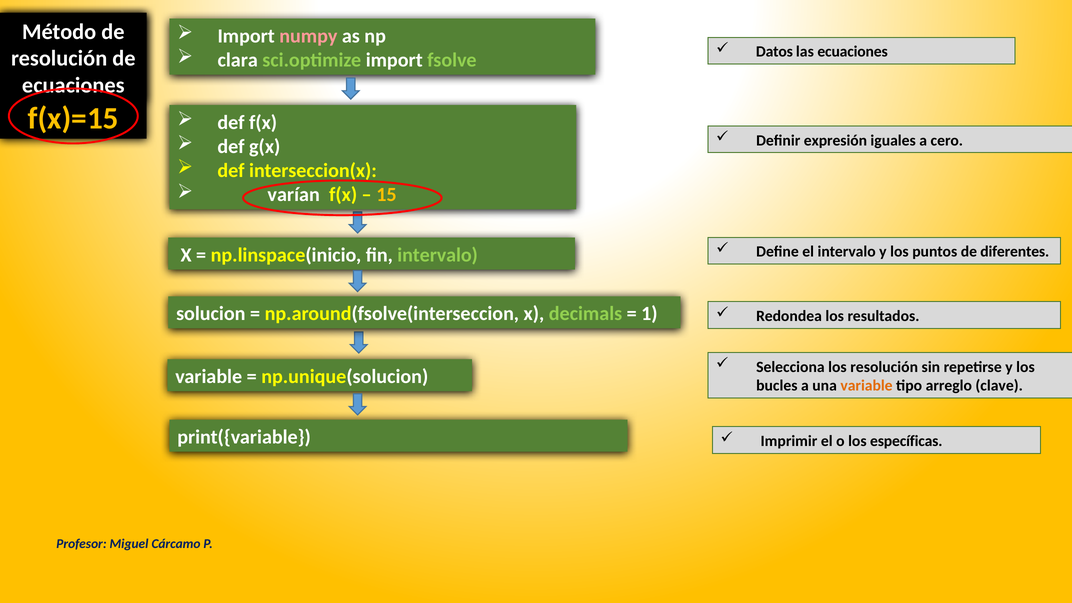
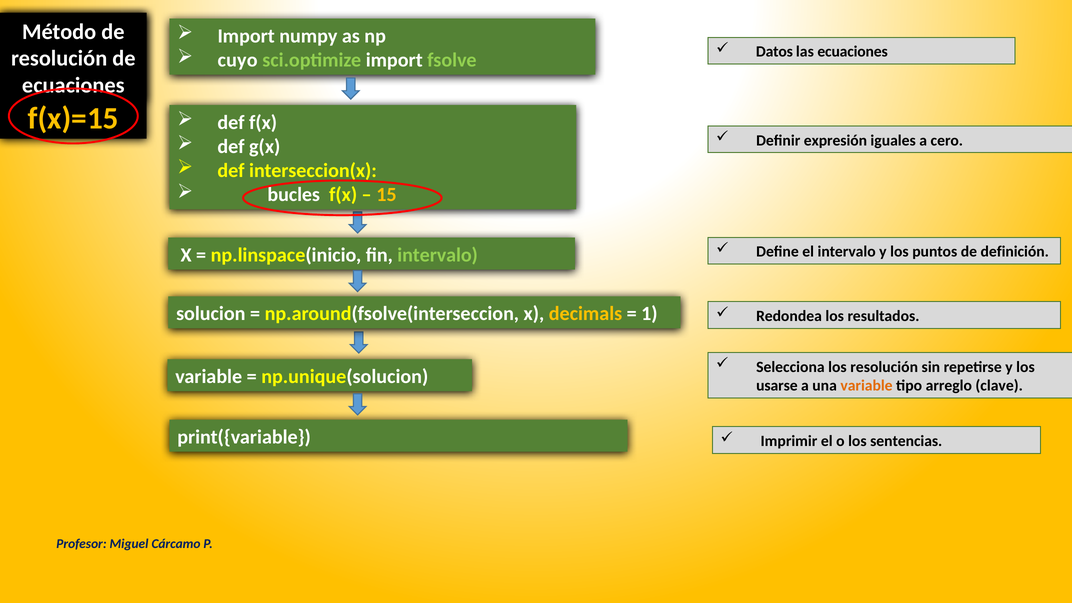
numpy colour: pink -> white (308, 36)
clara: clara -> cuyo (238, 60)
varían: varían -> bucles (294, 195)
diferentes: diferentes -> definición (1015, 252)
decimals colour: light green -> yellow (585, 314)
bucles: bucles -> usarse (777, 386)
específicas: específicas -> sentencias (906, 441)
